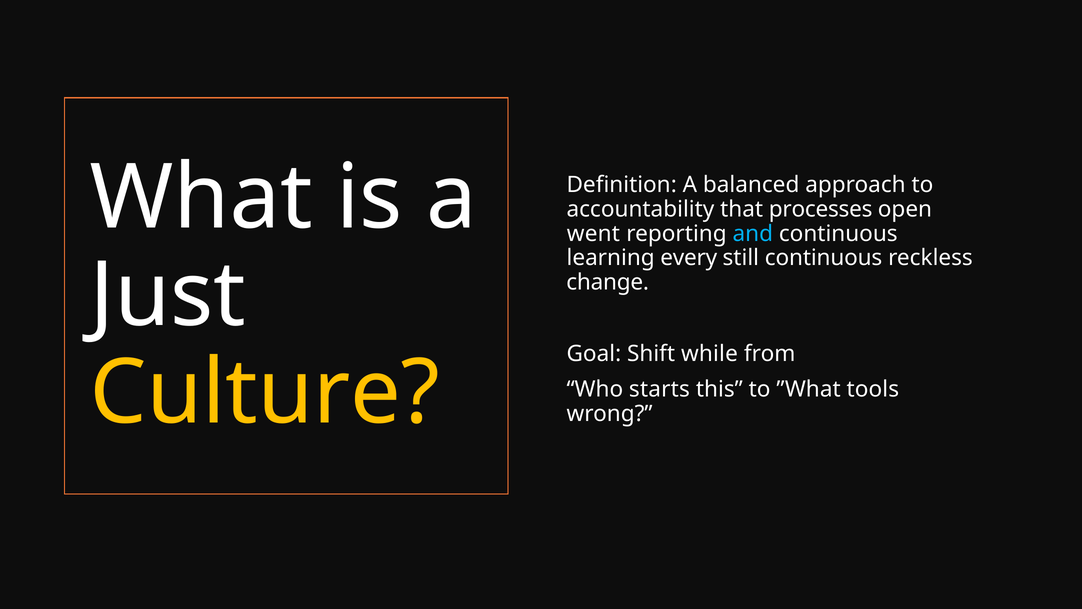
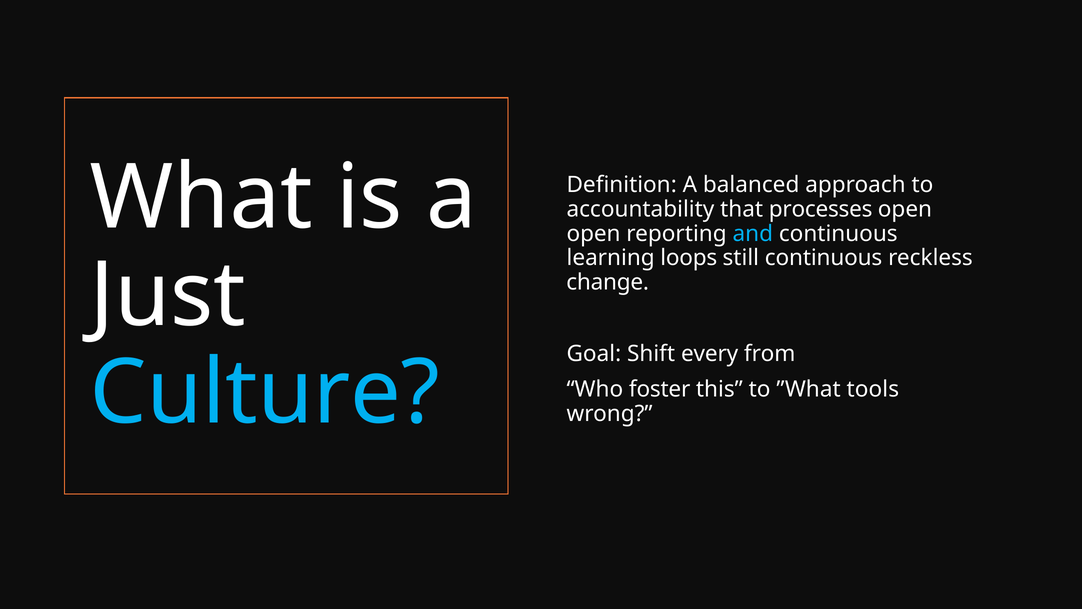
went: went -> open (594, 234)
every: every -> loops (689, 258)
while: while -> every (710, 354)
Culture colour: yellow -> light blue (265, 393)
starts: starts -> foster (660, 389)
